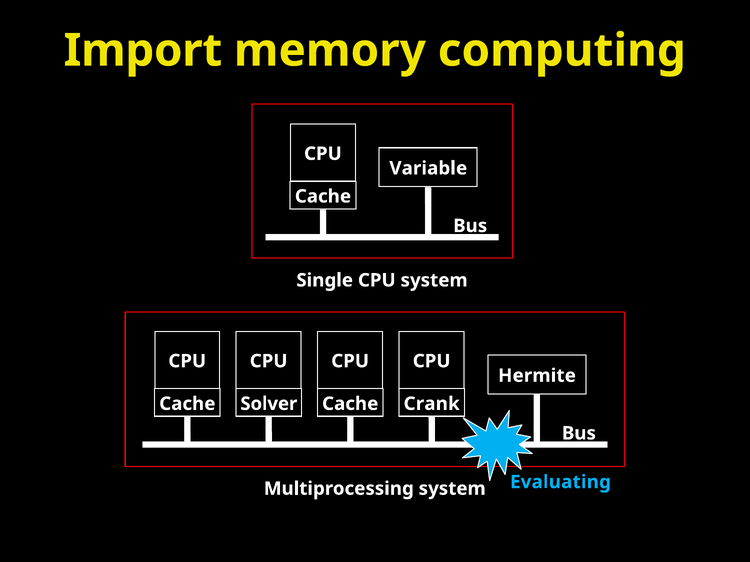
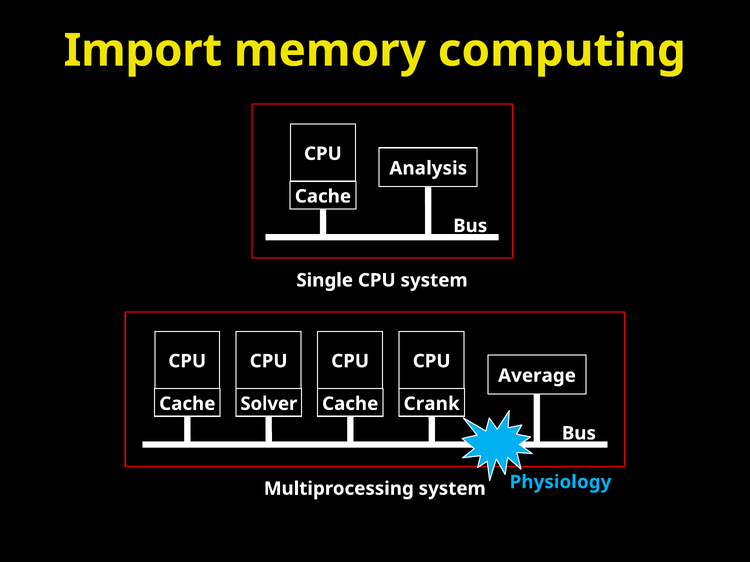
Variable: Variable -> Analysis (428, 168)
Hermite: Hermite -> Average (537, 376)
Evaluating: Evaluating -> Physiology (561, 482)
